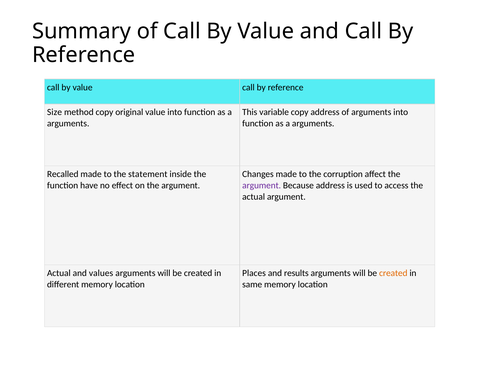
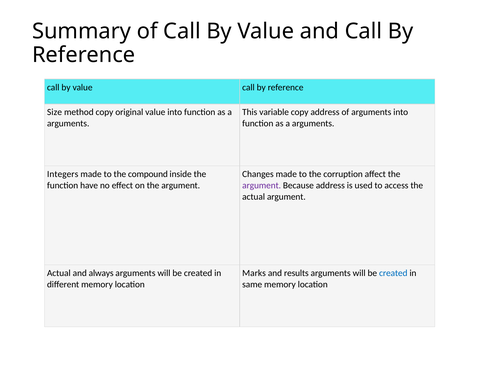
Recalled: Recalled -> Integers (63, 174)
statement: statement -> compound (148, 174)
values: values -> always (101, 273)
Places: Places -> Marks (254, 273)
created colour: orange -> blue (393, 273)
